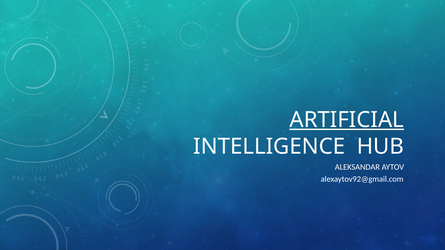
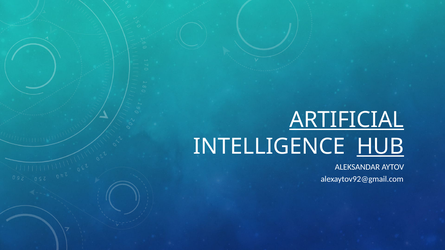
HUB underline: none -> present (380, 147)
